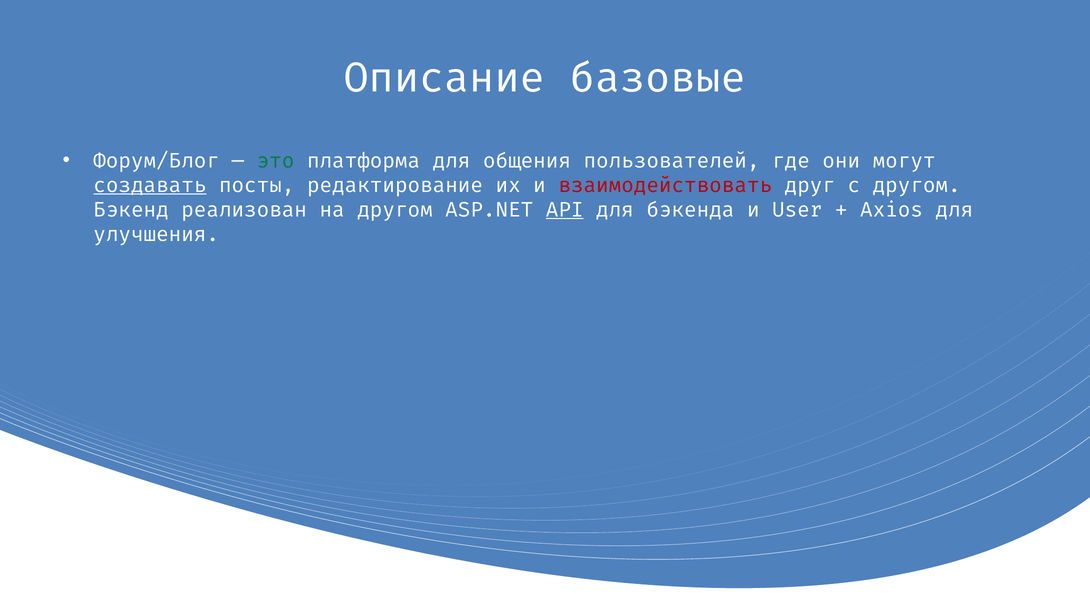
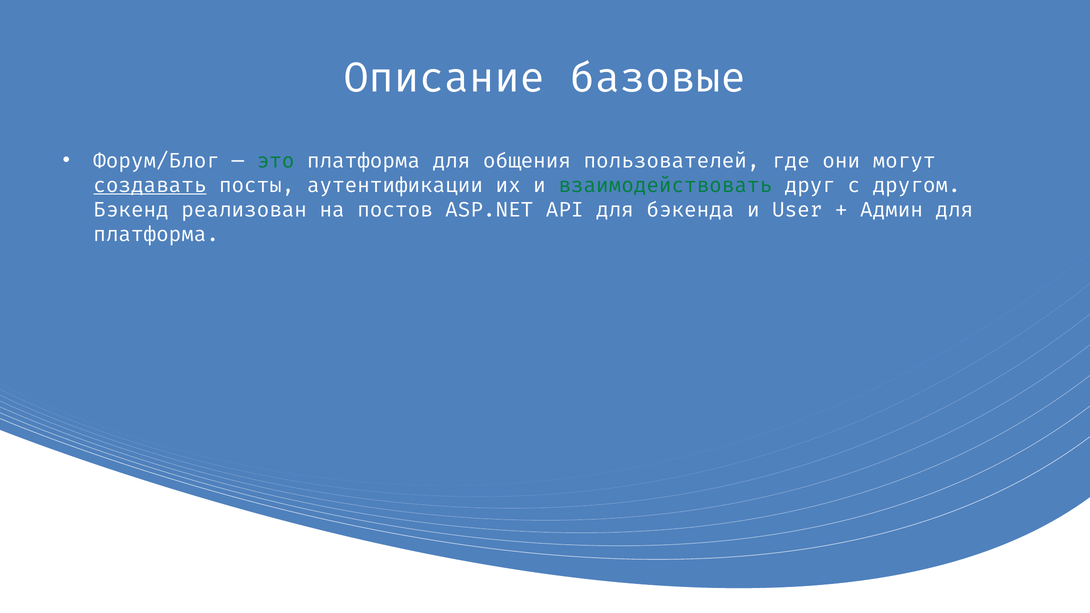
редактирование: редактирование -> аутентификации (395, 185)
взаимодействовать colour: red -> green (665, 185)
на другом: другом -> постов (395, 210)
API underline: present -> none (565, 210)
Axios: Axios -> Админ (892, 210)
улучшения: улучшения -> платформа (156, 234)
